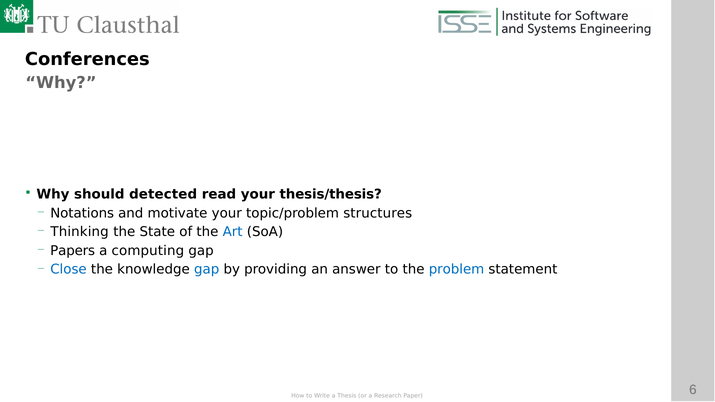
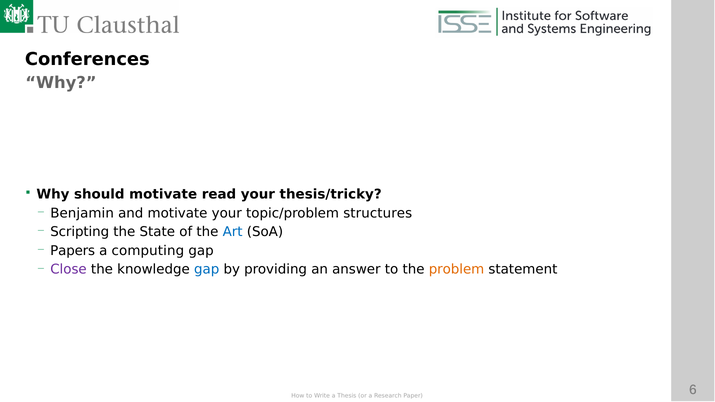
should detected: detected -> motivate (163, 195)
thesis/thesis: thesis/thesis -> thesis/tricky (331, 195)
Notations: Notations -> Benjamin (82, 213)
Thinking: Thinking -> Scripting (80, 232)
Close colour: blue -> purple (69, 270)
problem colour: blue -> orange (457, 270)
